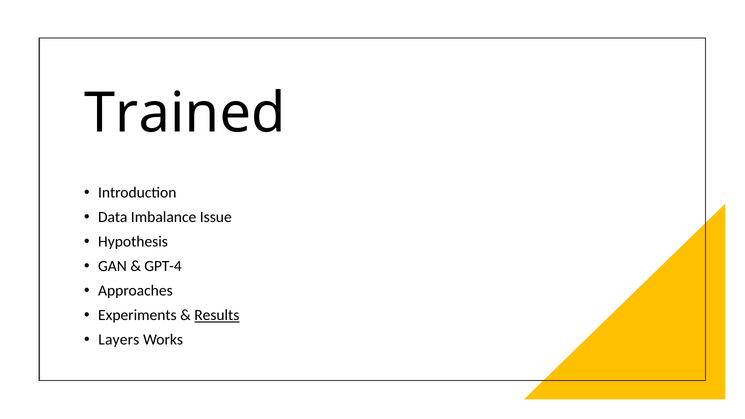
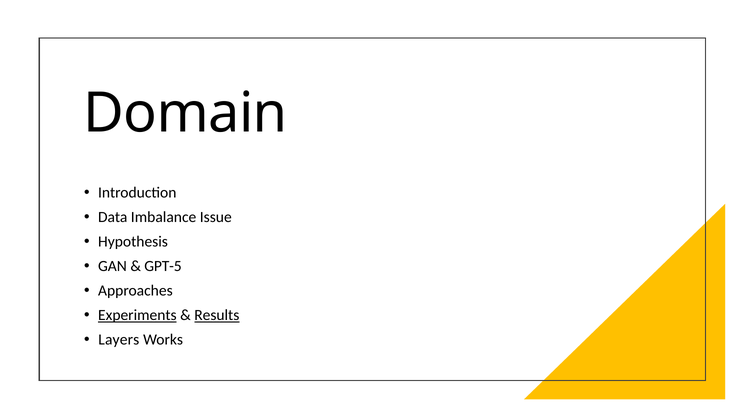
Trained: Trained -> Domain (185, 113)
GPT-4: GPT-4 -> GPT-5 (163, 266)
Experiments underline: none -> present (137, 315)
